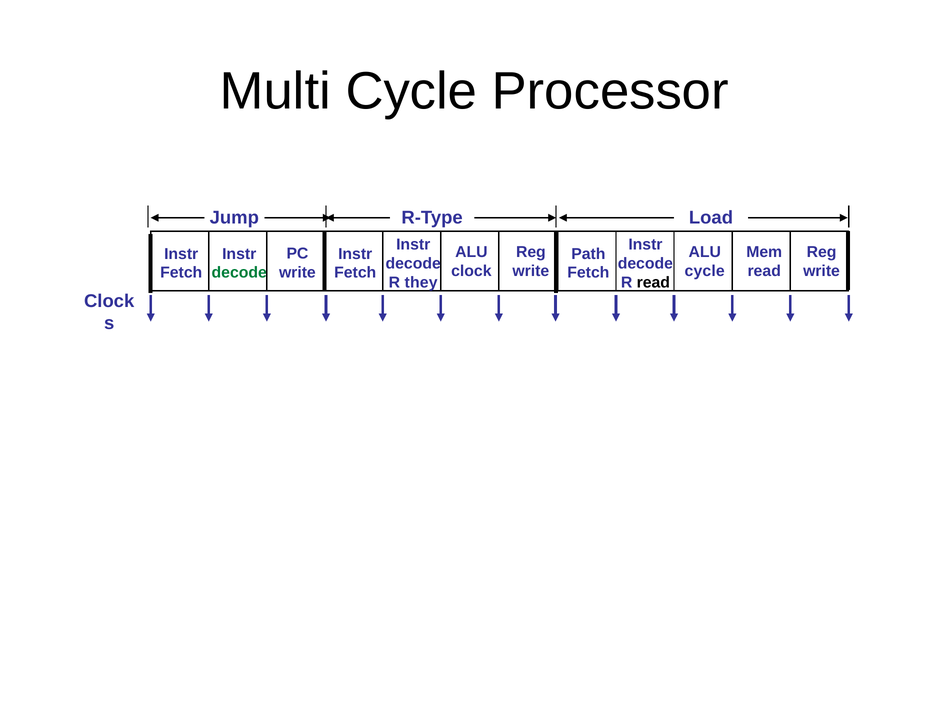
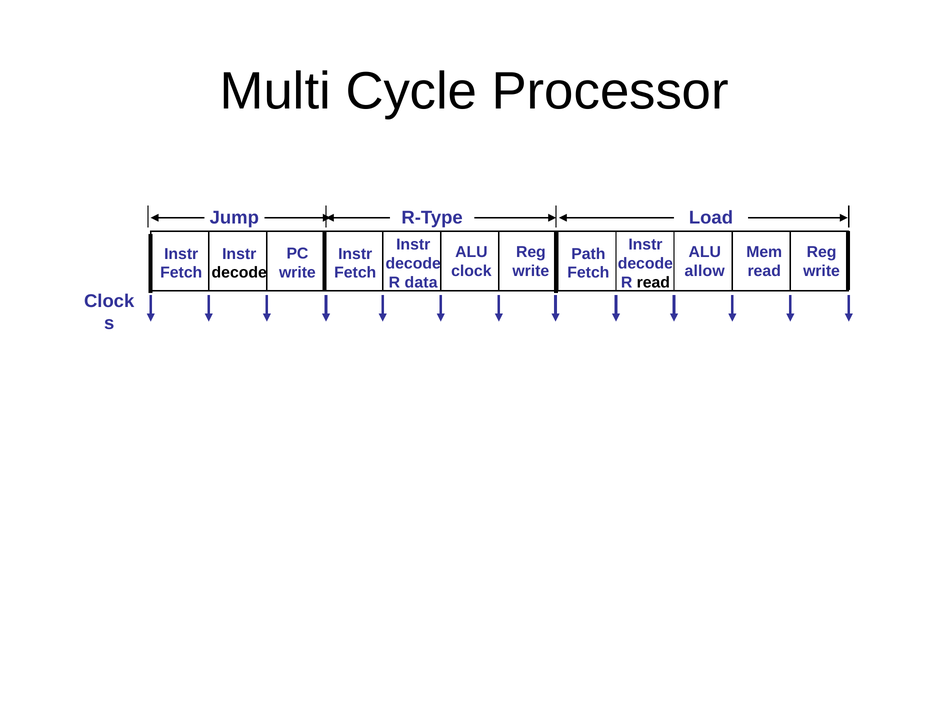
cycle: cycle -> allow (705, 271)
decode colour: green -> black (239, 273)
they: they -> data (421, 283)
